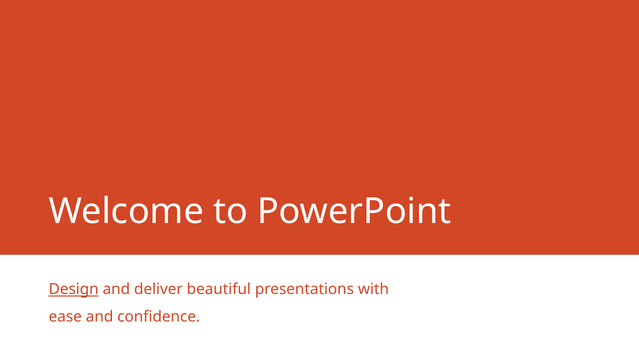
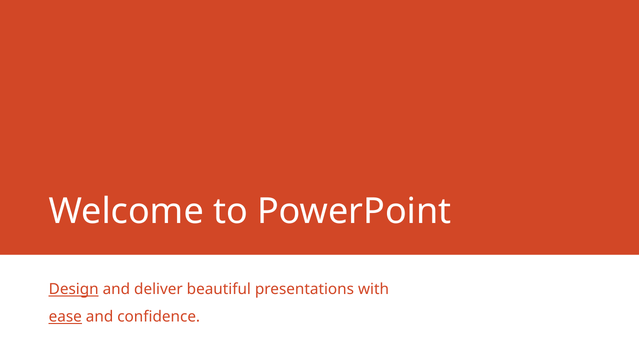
ease underline: none -> present (65, 317)
